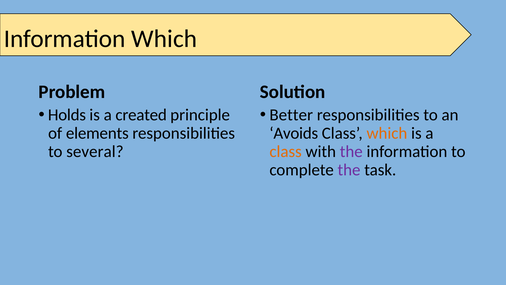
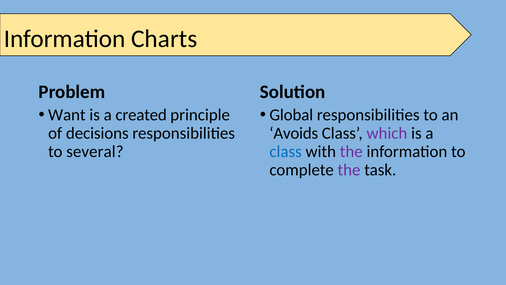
Information Which: Which -> Charts (164, 39)
Holds: Holds -> Want (67, 115)
Better: Better -> Global (291, 115)
elements: elements -> decisions (97, 133)
which colour: orange -> purple (387, 133)
class colour: orange -> blue (286, 151)
